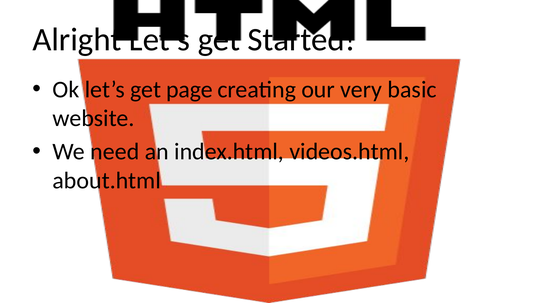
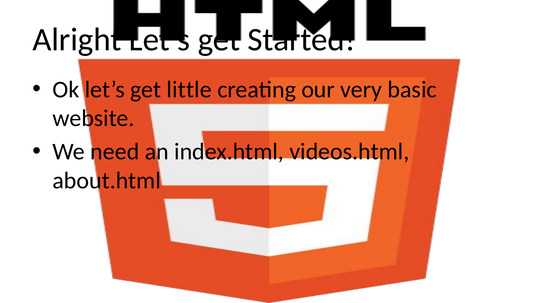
page: page -> little (189, 89)
